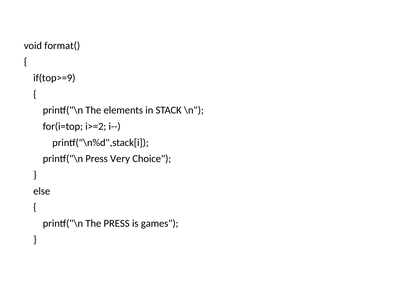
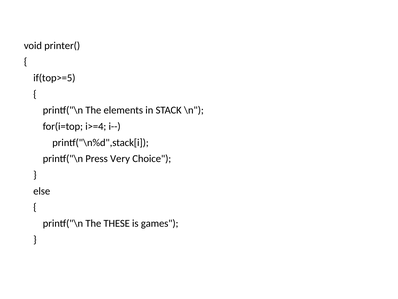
format(: format( -> printer( (62, 46)
if(top>=9: if(top>=9 -> if(top>=5 (54, 78)
i>=2: i>=2 -> i>=4 (96, 126)
The PRESS: PRESS -> THESE (117, 223)
